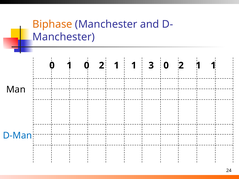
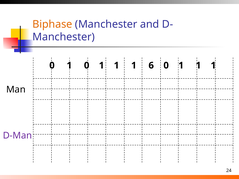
1 0 2: 2 -> 1 (102, 66)
3: 3 -> 6 (151, 66)
2: 2 -> 1 (181, 66)
D-Man colour: blue -> purple (17, 136)
